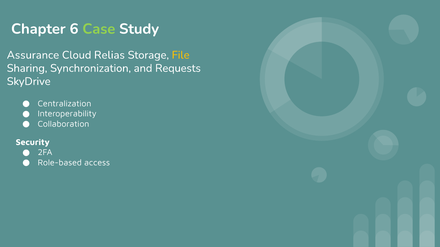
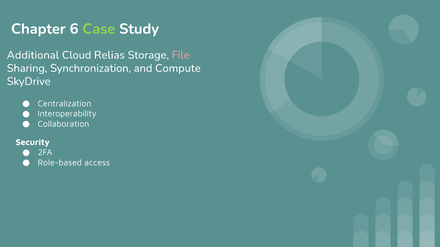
Assurance: Assurance -> Additional (33, 55)
File colour: yellow -> pink (181, 55)
Requests: Requests -> Compute (178, 68)
